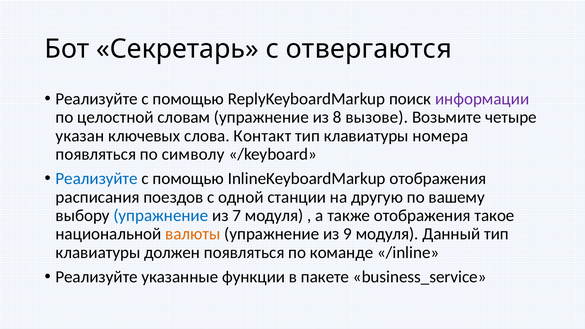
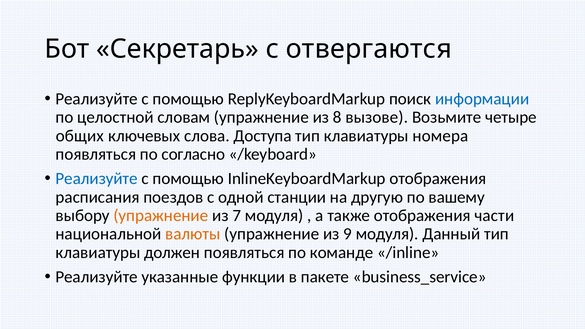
информации colour: purple -> blue (482, 99)
указан: указан -> общих (80, 136)
Контакт: Контакт -> Доступа (263, 136)
символу: символу -> согласно (193, 154)
упражнение colour: blue -> orange (161, 216)
такое: такое -> части (494, 216)
